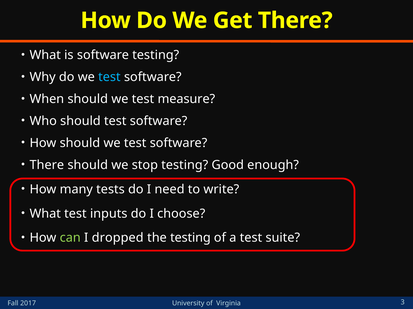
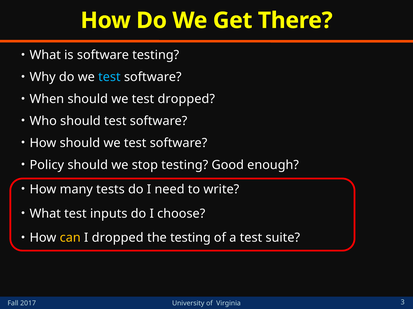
test measure: measure -> dropped (186, 99)
There: There -> Policy (47, 165)
can colour: light green -> yellow (70, 238)
